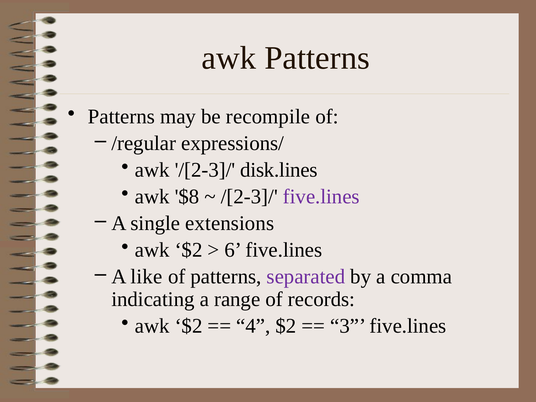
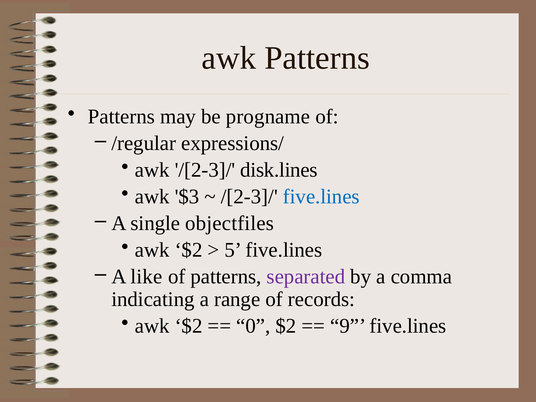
recompile: recompile -> progname (268, 117)
$8: $8 -> $3 (187, 197)
five.lines colour: purple -> blue (321, 197)
extensions: extensions -> objectfiles (230, 223)
6: 6 -> 5 (233, 250)
4: 4 -> 0 (253, 326)
3: 3 -> 9 (348, 326)
